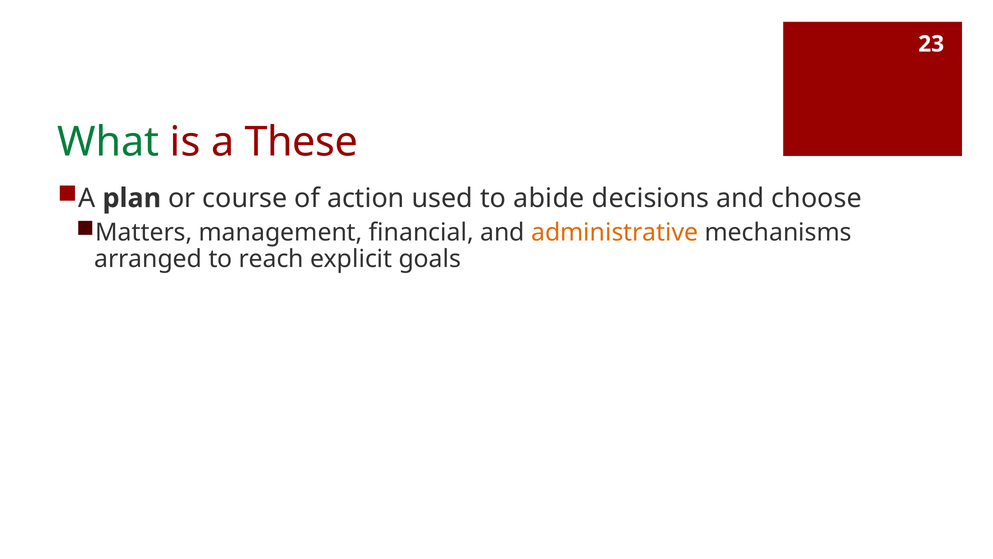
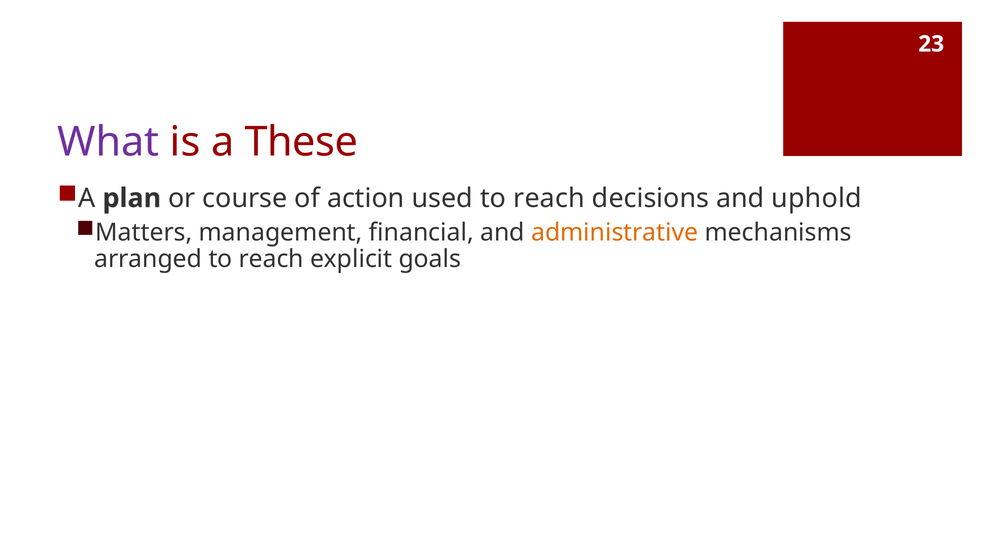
What colour: green -> purple (108, 142)
used to abide: abide -> reach (549, 198)
choose: choose -> uphold (817, 198)
